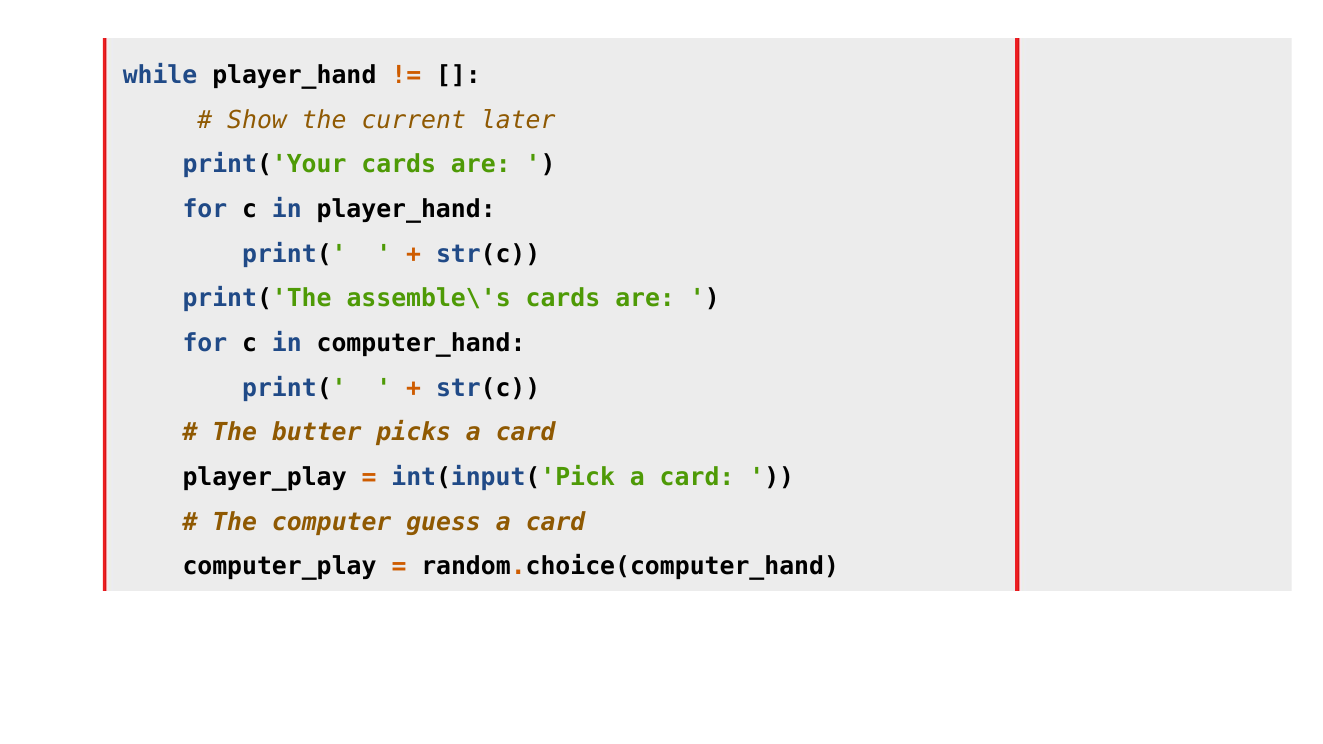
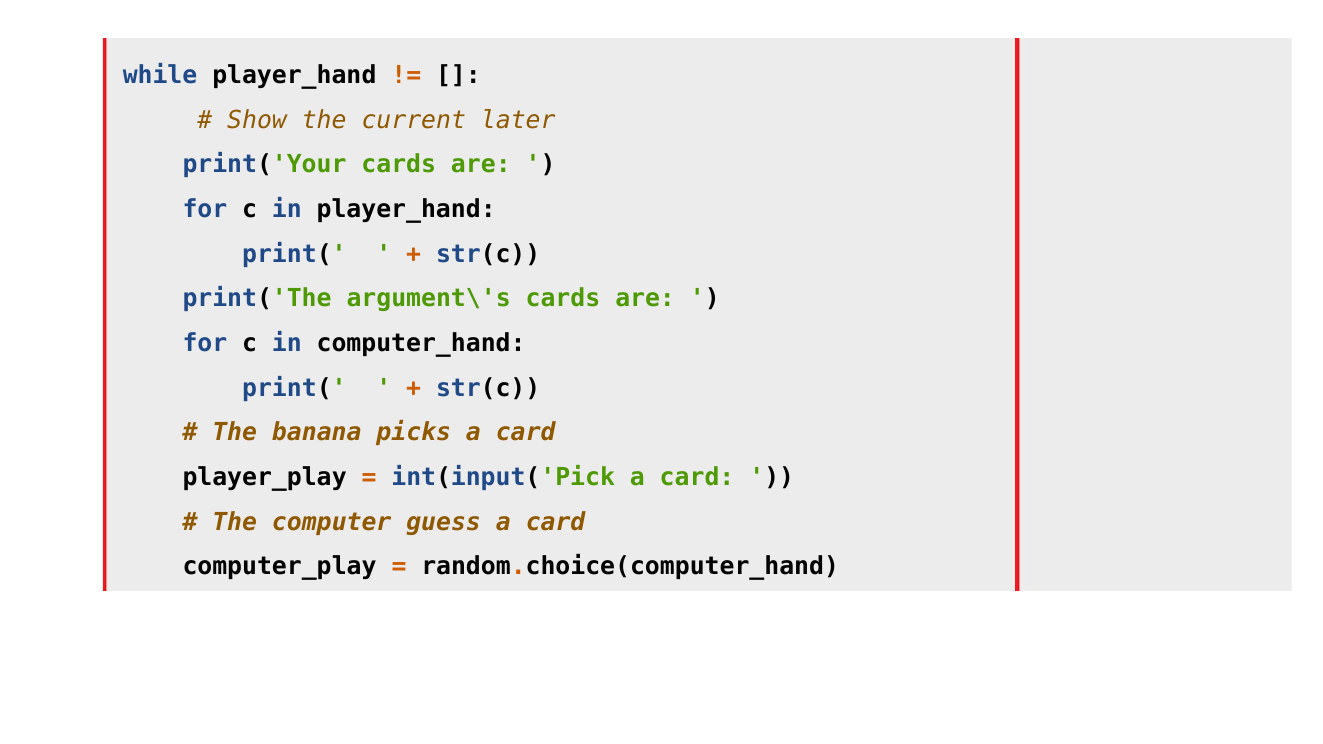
assemble\'s: assemble\'s -> argument\'s (429, 299)
butter: butter -> banana (317, 433)
